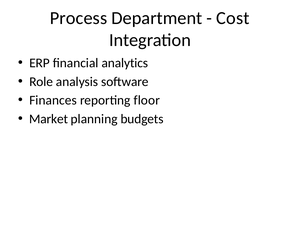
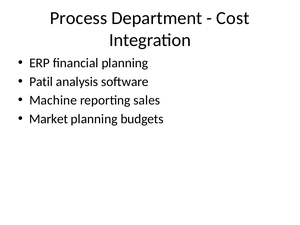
financial analytics: analytics -> planning (125, 63)
Role: Role -> Patil (41, 82)
Finances: Finances -> Machine (53, 100)
floor: floor -> sales (147, 100)
